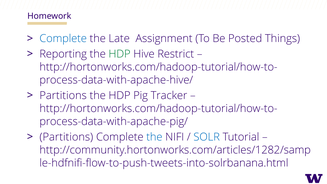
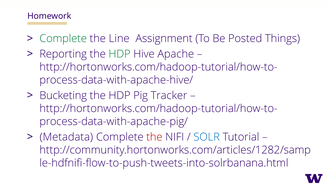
Complete colour: blue -> green (63, 39)
Late: Late -> Line (119, 39)
Restrict: Restrict -> Apache (176, 54)
Partitions: Partitions -> Bucketing (63, 95)
Partitions: Partitions -> Metadata (66, 137)
the colour: blue -> red (154, 137)
